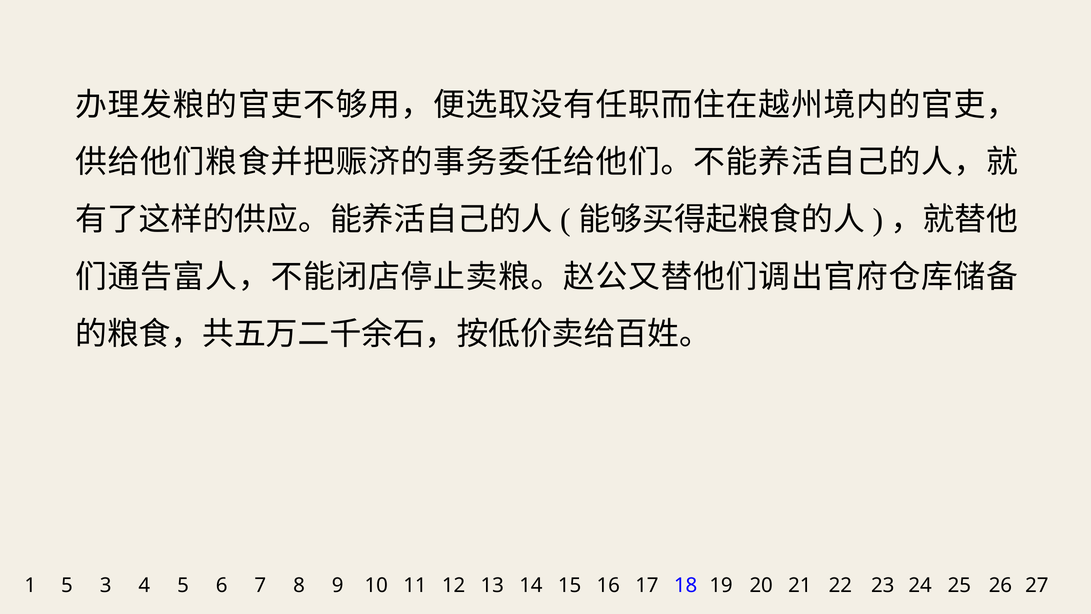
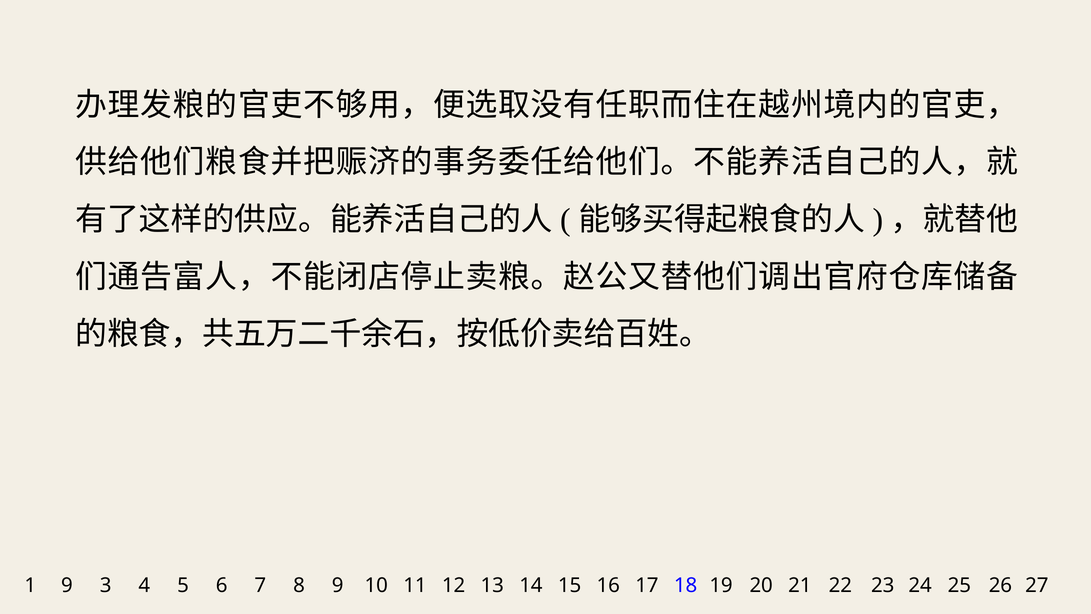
1 5: 5 -> 9 (67, 585)
